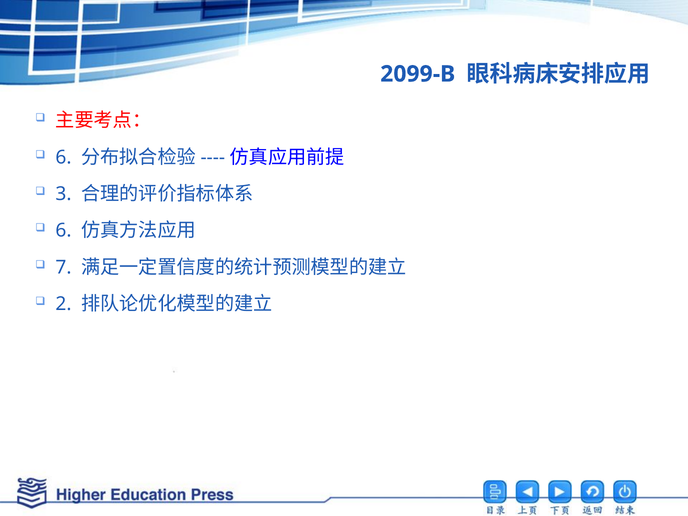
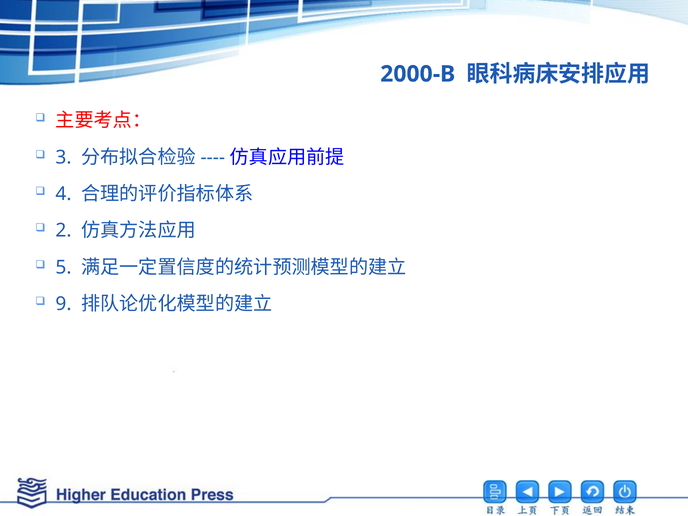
2099-B: 2099-B -> 2000-B (418, 74)
6: 6 -> 3 (63, 157)
3: 3 -> 4 (63, 194)
6: 6 -> 2 (63, 231)
7: 7 -> 5 (63, 267)
2: 2 -> 9 (63, 304)
